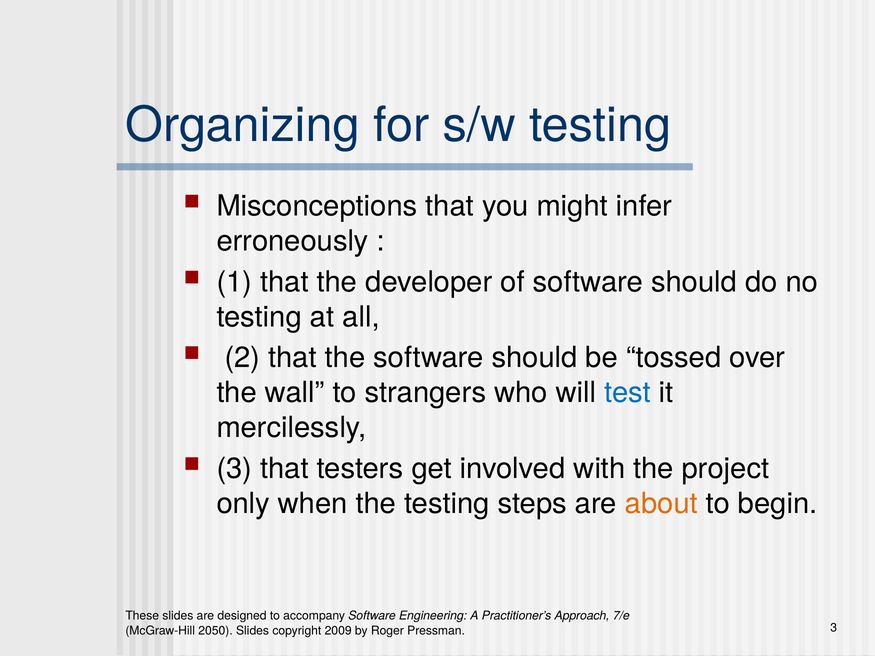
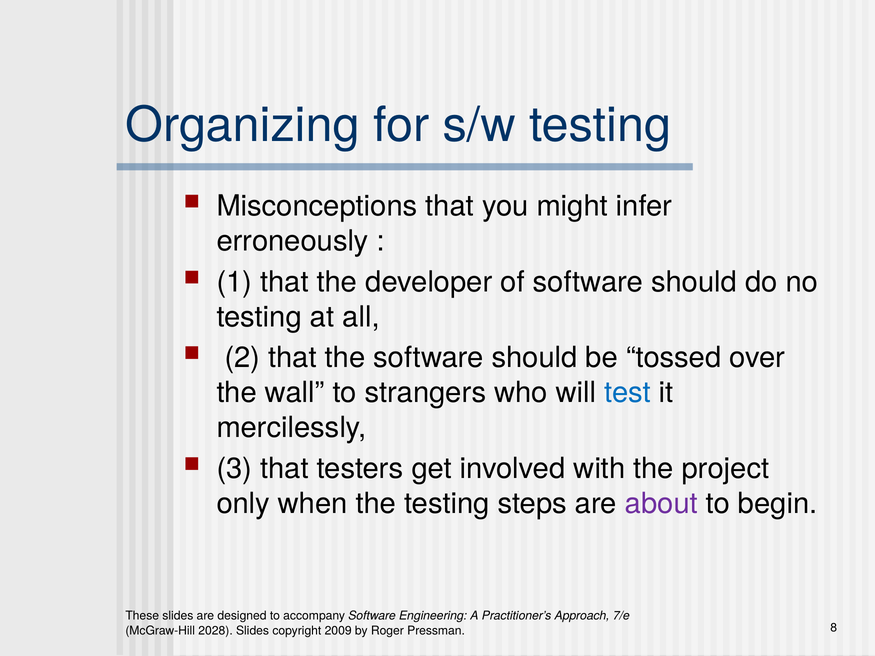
about colour: orange -> purple (661, 504)
2050: 2050 -> 2028 (216, 631)
Pressman 3: 3 -> 8 (834, 628)
